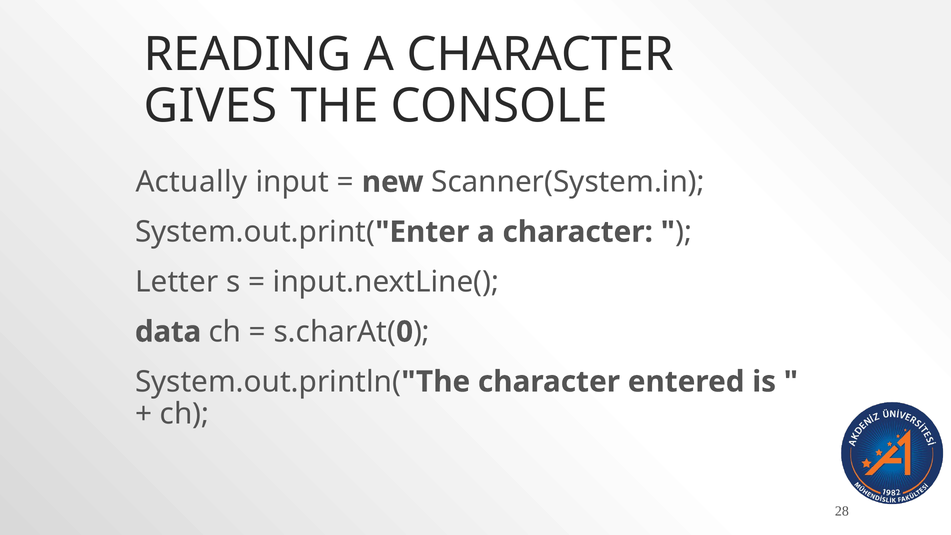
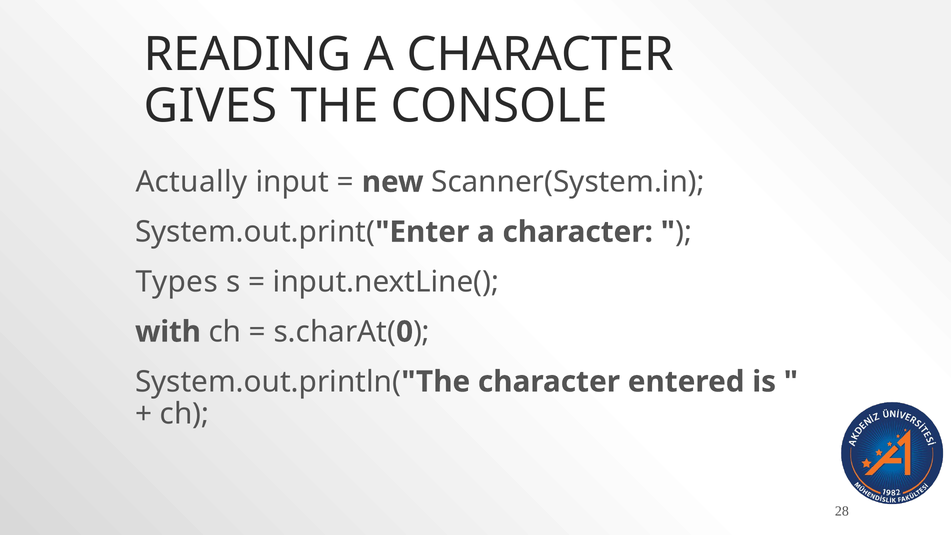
Letter: Letter -> Types (177, 282)
data: data -> with (168, 332)
